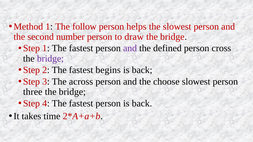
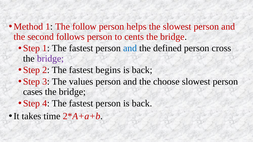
number: number -> follows (70, 37)
draw: draw -> cents (134, 37)
and colour: purple -> blue (130, 48)
across: across -> values (81, 82)
three: three -> cases (33, 92)
